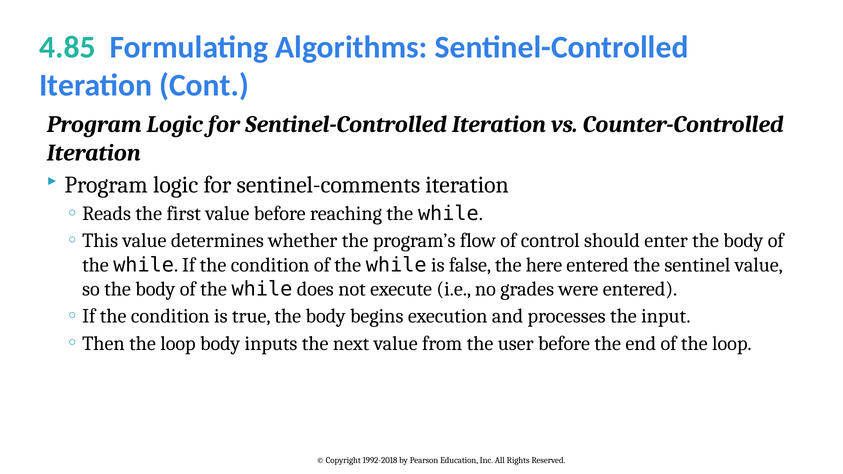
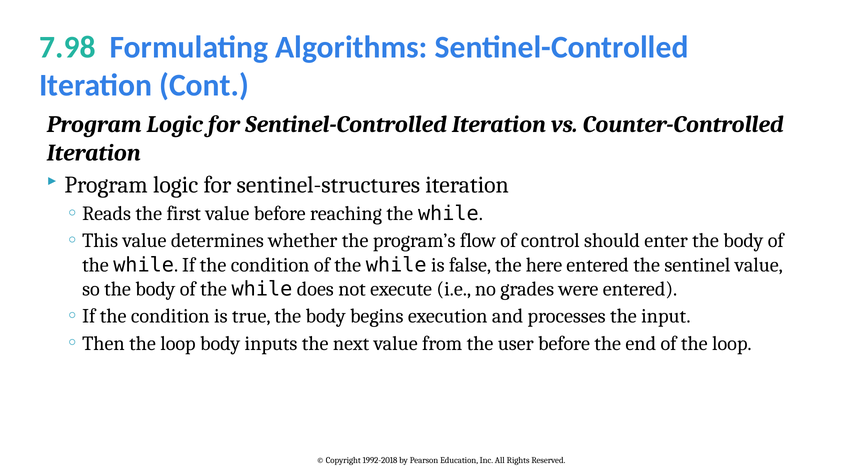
4.85: 4.85 -> 7.98 (67, 47)
sentinel-comments: sentinel-comments -> sentinel-structures (328, 185)
